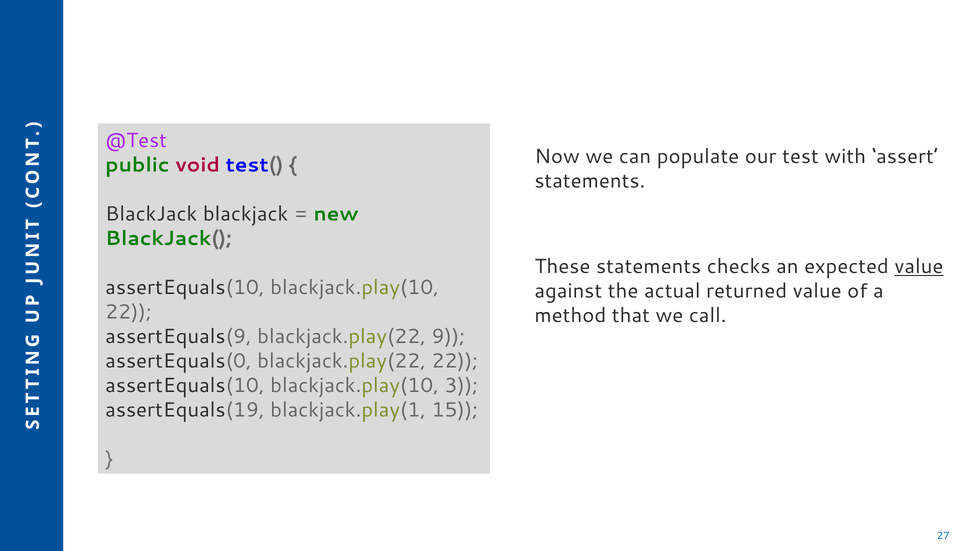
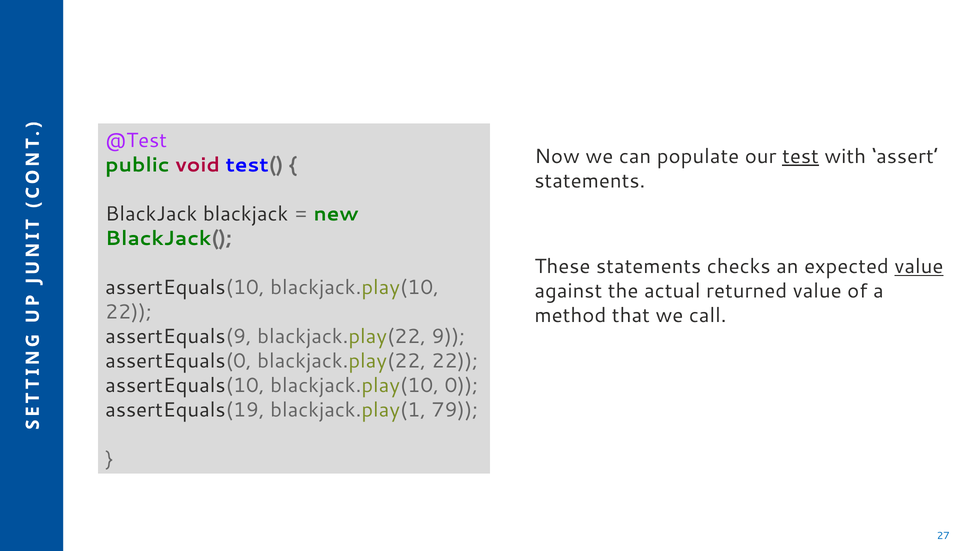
test underline: none -> present (800, 156)
3: 3 -> 0 (461, 386)
15: 15 -> 79 (455, 410)
